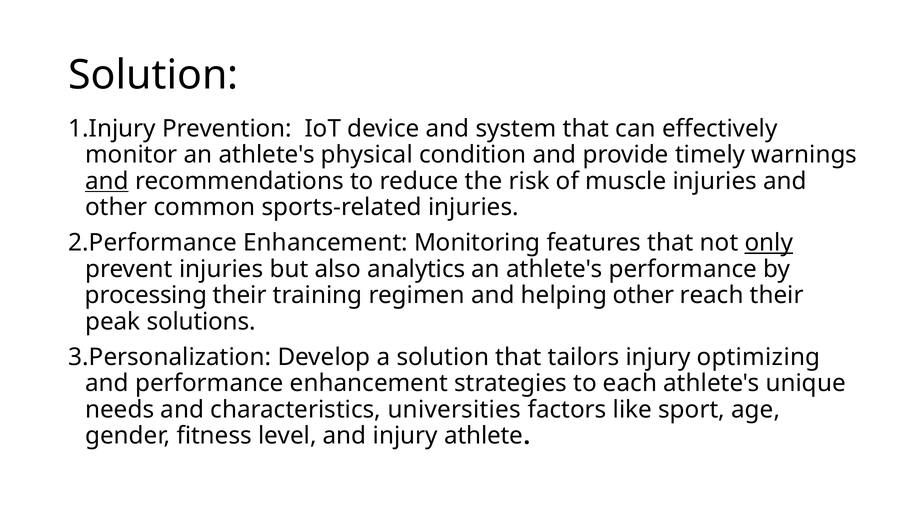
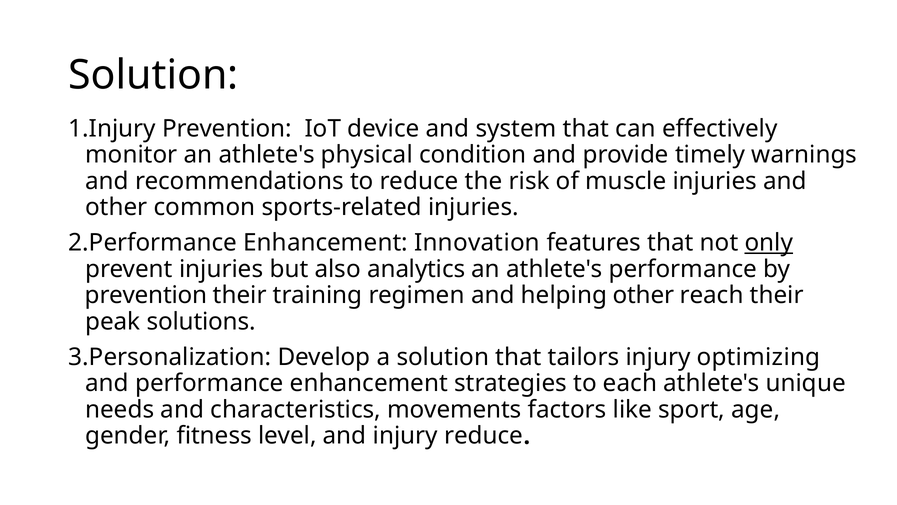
and underline: present -> none (107, 181)
Monitoring: Monitoring -> Innovation (477, 243)
processing: processing -> prevention (146, 295)
universities: universities -> movements (454, 409)
injury athlete: athlete -> reduce (483, 436)
